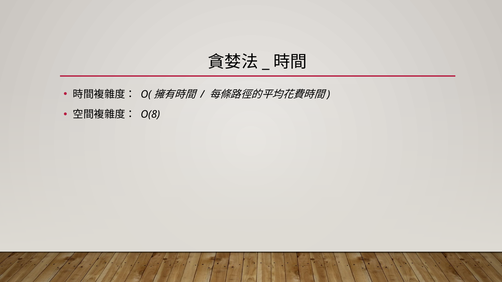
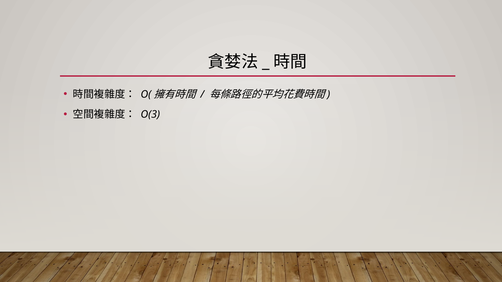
O(8: O(8 -> O(3 (150, 115)
